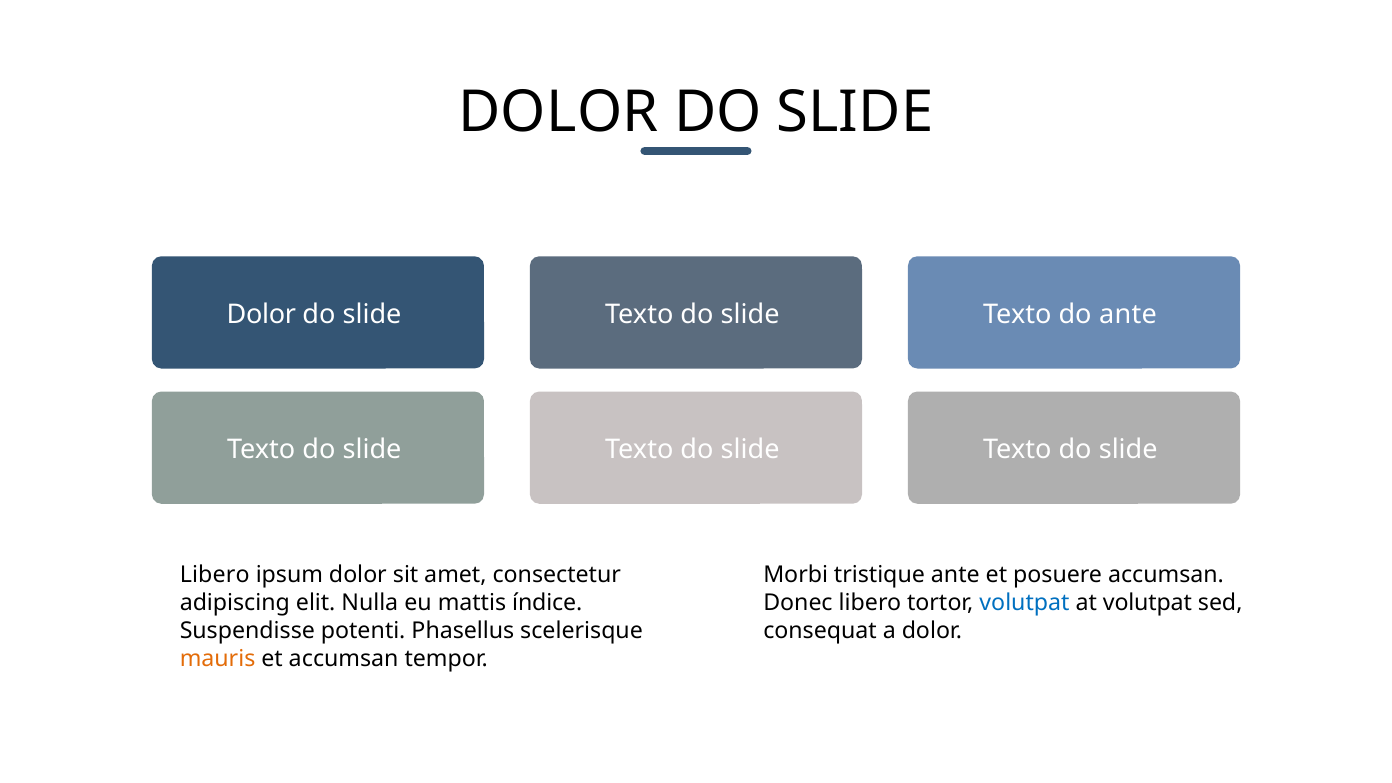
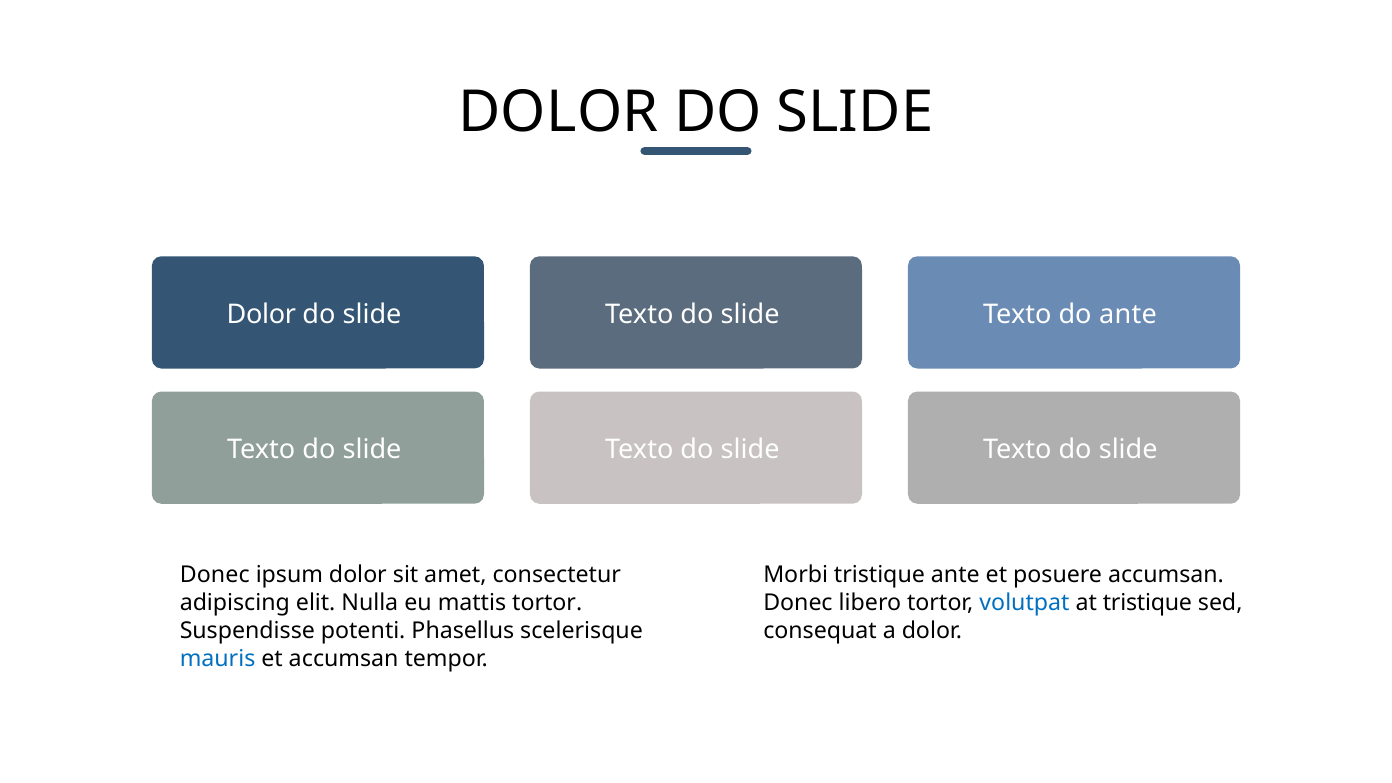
Libero: Libero -> Donec (215, 575)
mattis índice: índice -> tortor (547, 603)
at volutpat: volutpat -> tristique (1147, 603)
mauris colour: orange -> blue (218, 659)
